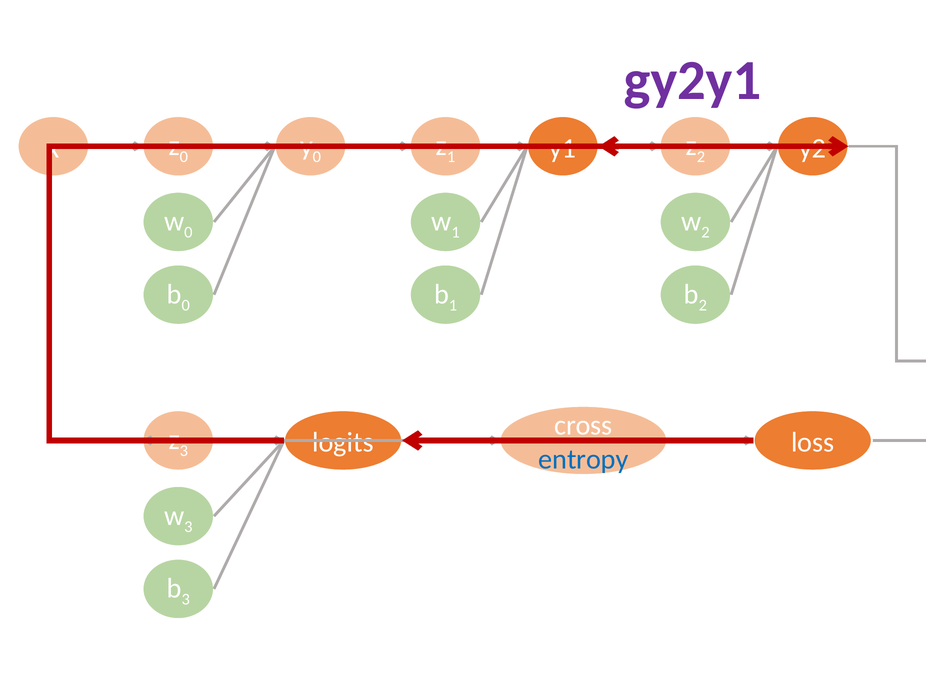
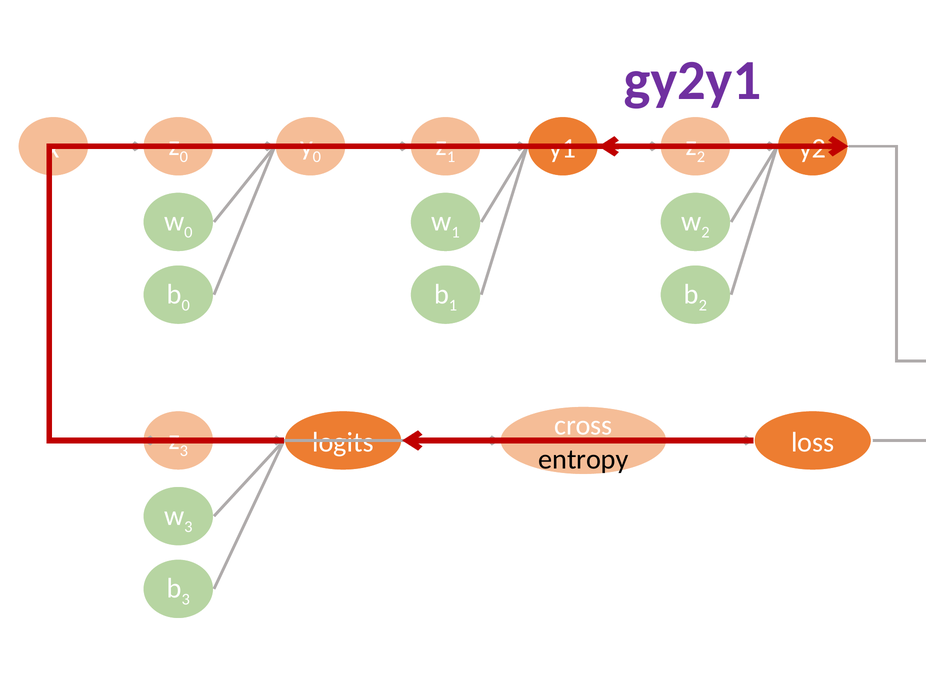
entropy colour: blue -> black (583, 459)
